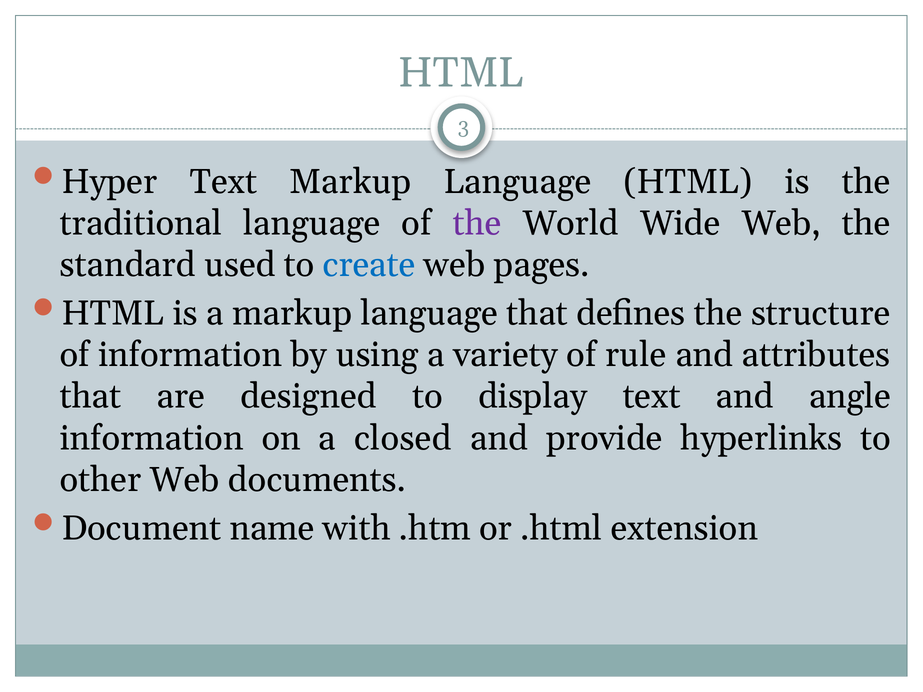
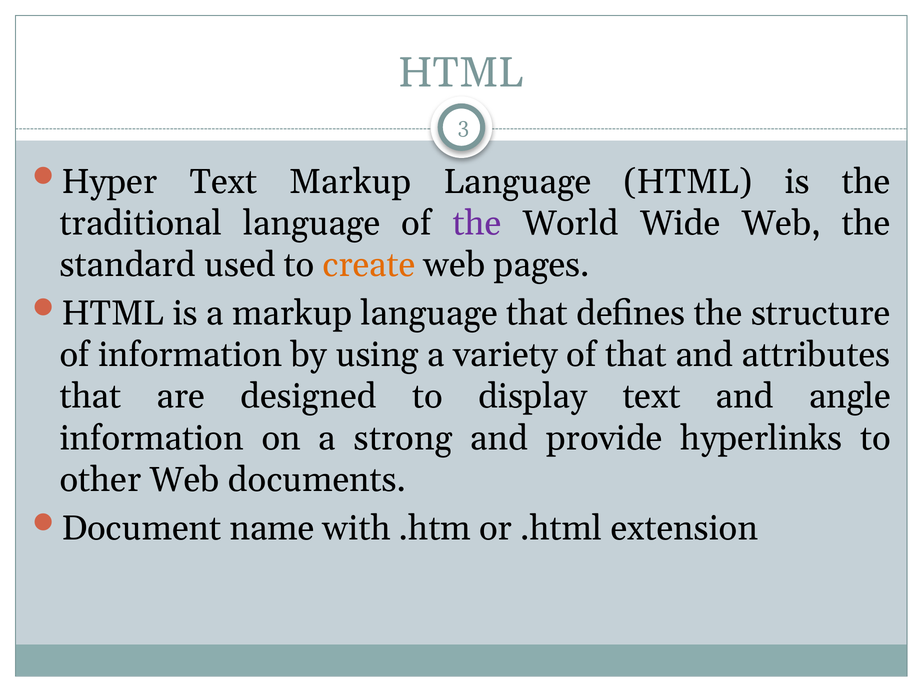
create colour: blue -> orange (369, 265)
of rule: rule -> that (636, 355)
closed: closed -> strong (403, 438)
